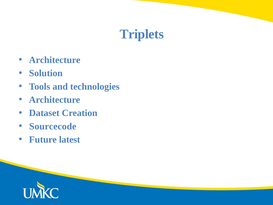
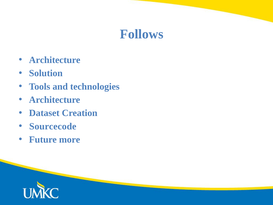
Triplets: Triplets -> Follows (142, 34)
latest: latest -> more (70, 139)
